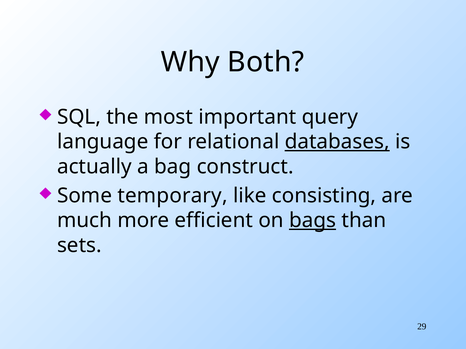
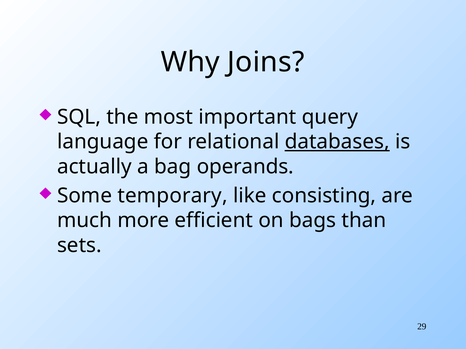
Both: Both -> Joins (266, 62)
construct: construct -> operands (245, 167)
bags underline: present -> none (313, 221)
